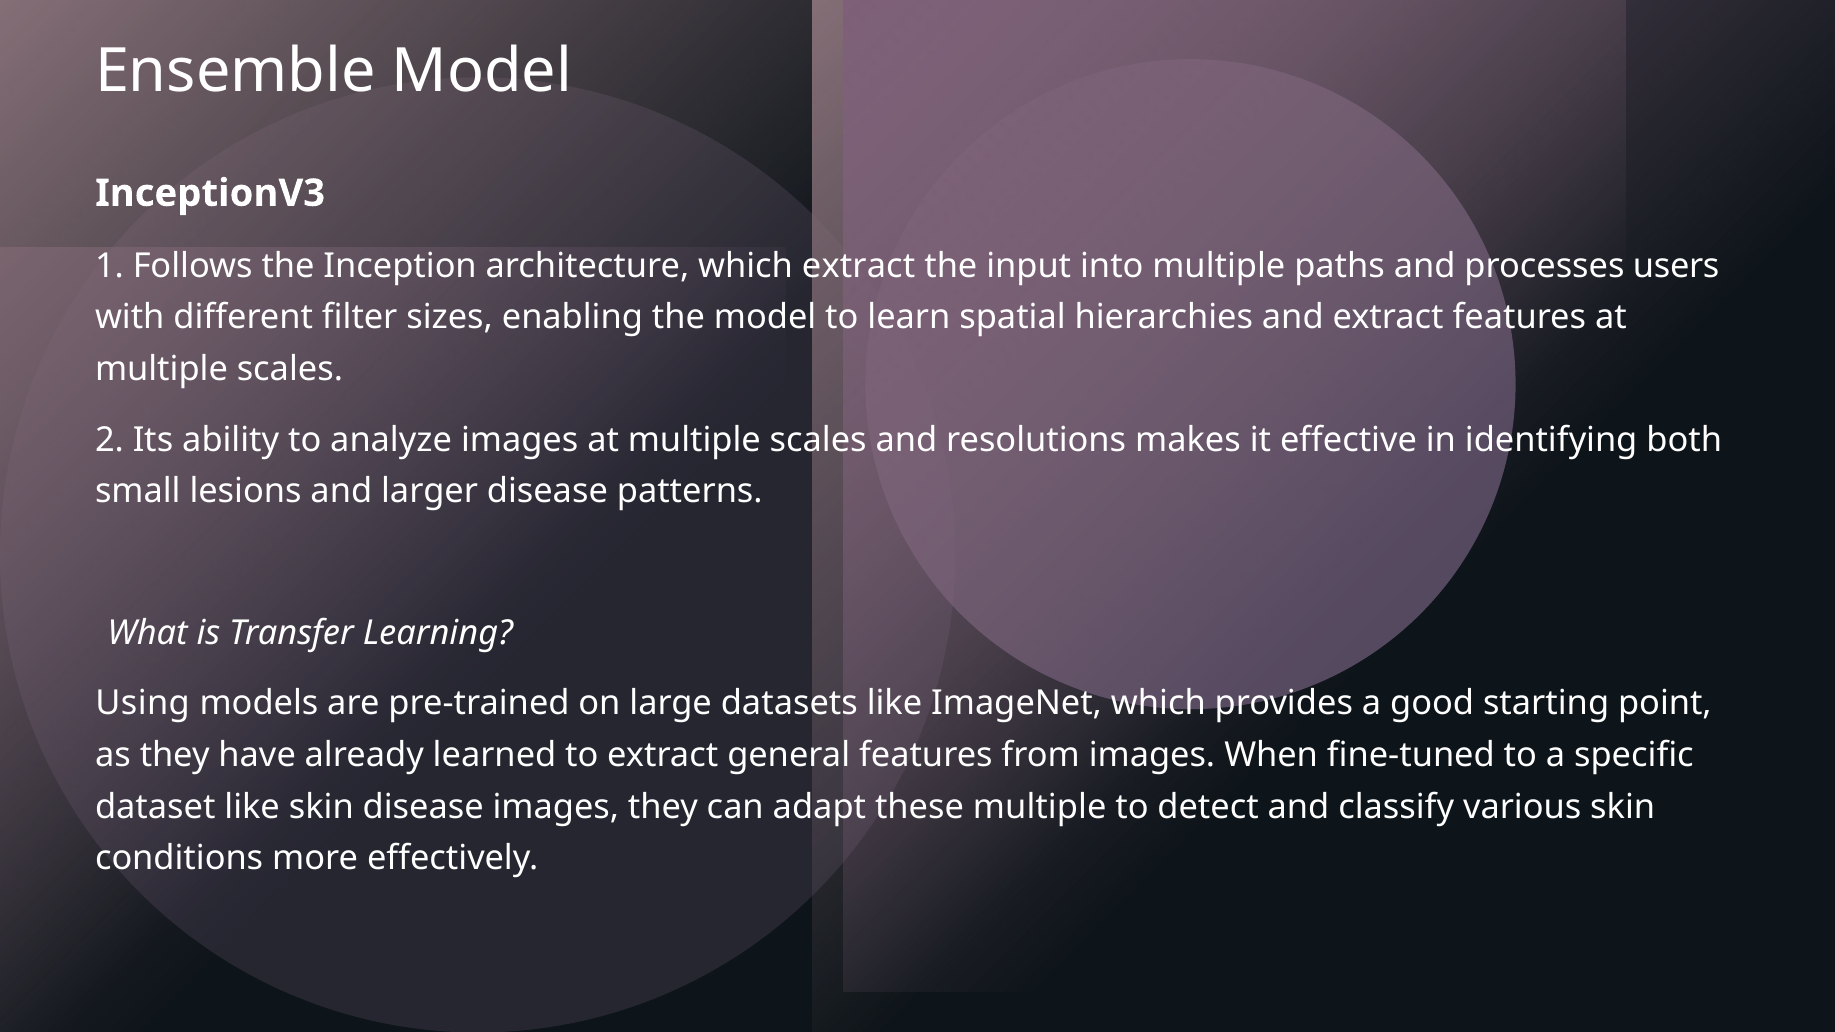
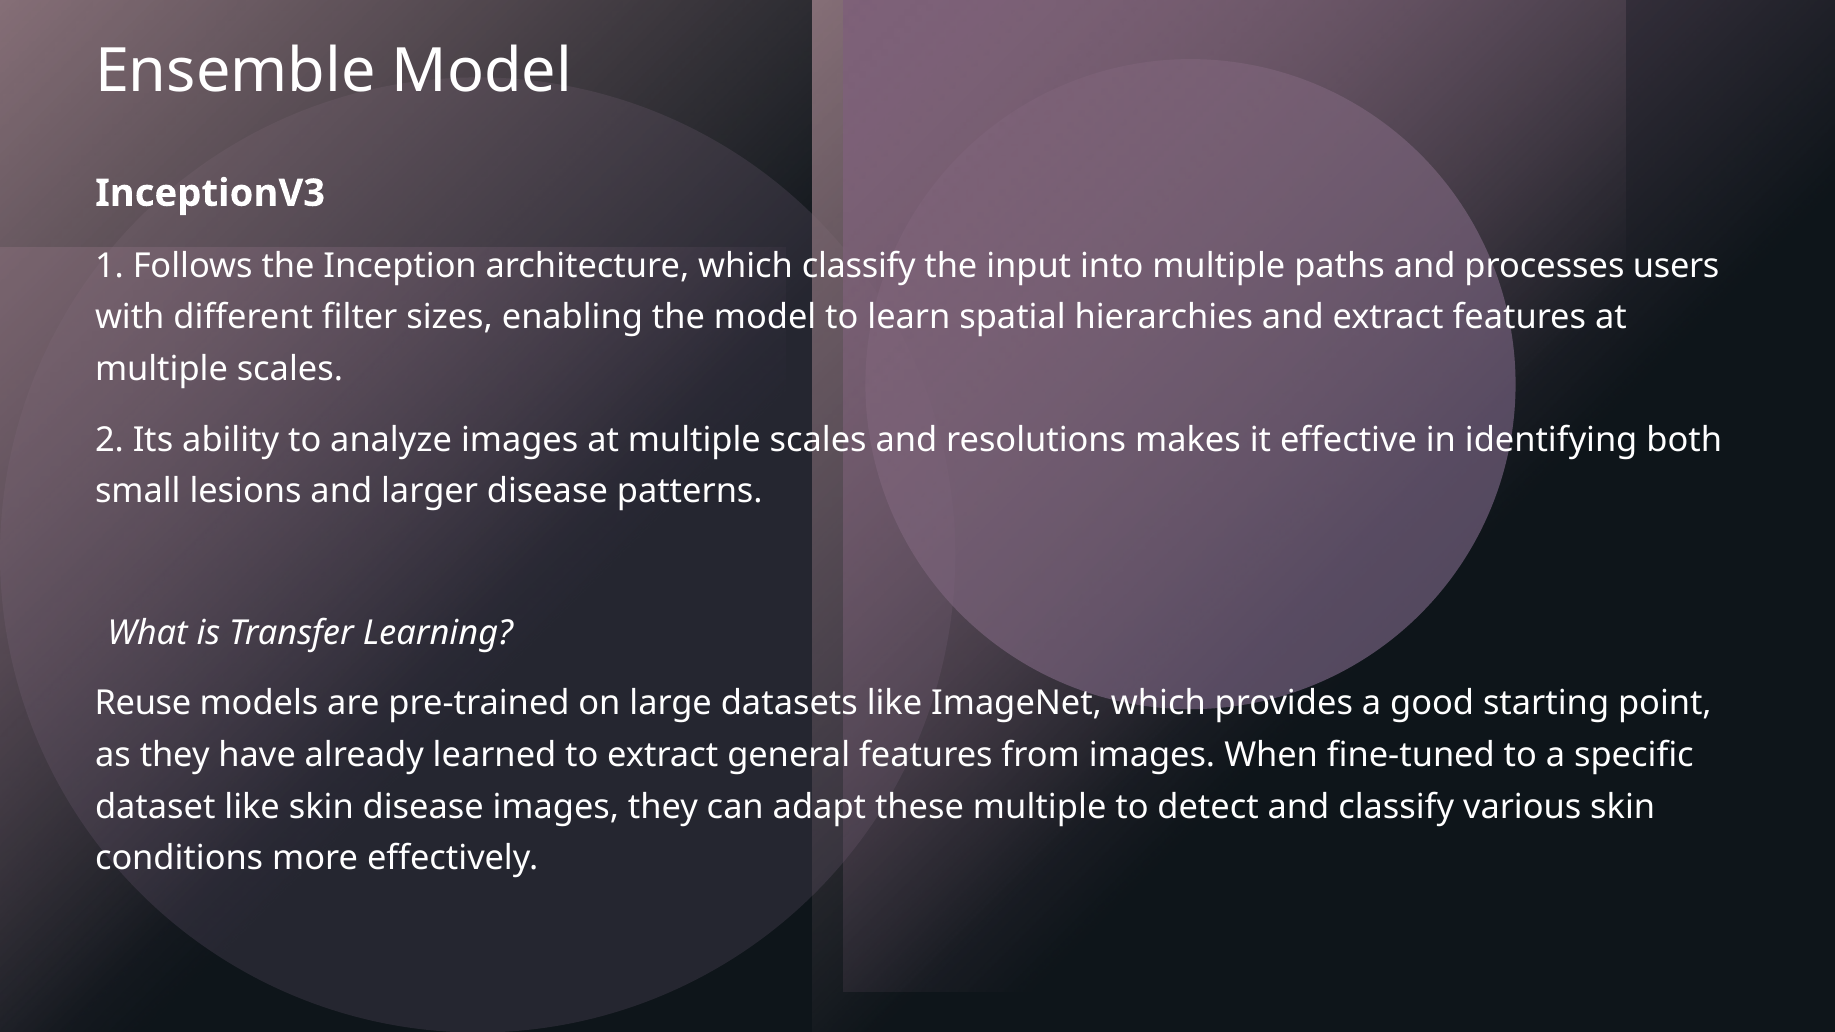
which extract: extract -> classify (859, 266)
Using: Using -> Reuse (143, 704)
